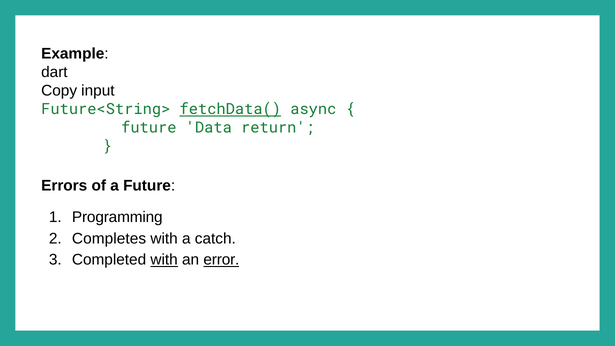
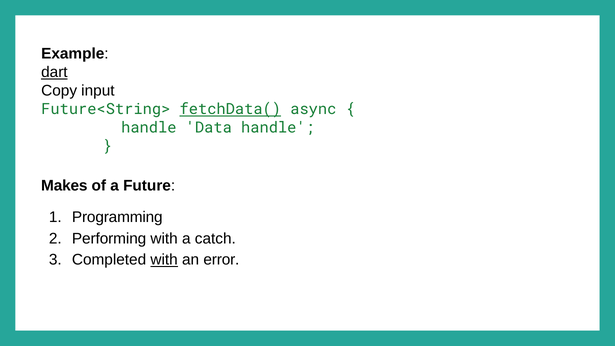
dart underline: none -> present (54, 72)
future: future -> handle (149, 128)
Data return: return -> handle (278, 128)
Errors: Errors -> Makes (64, 186)
Completes: Completes -> Performing (109, 238)
error underline: present -> none (221, 260)
